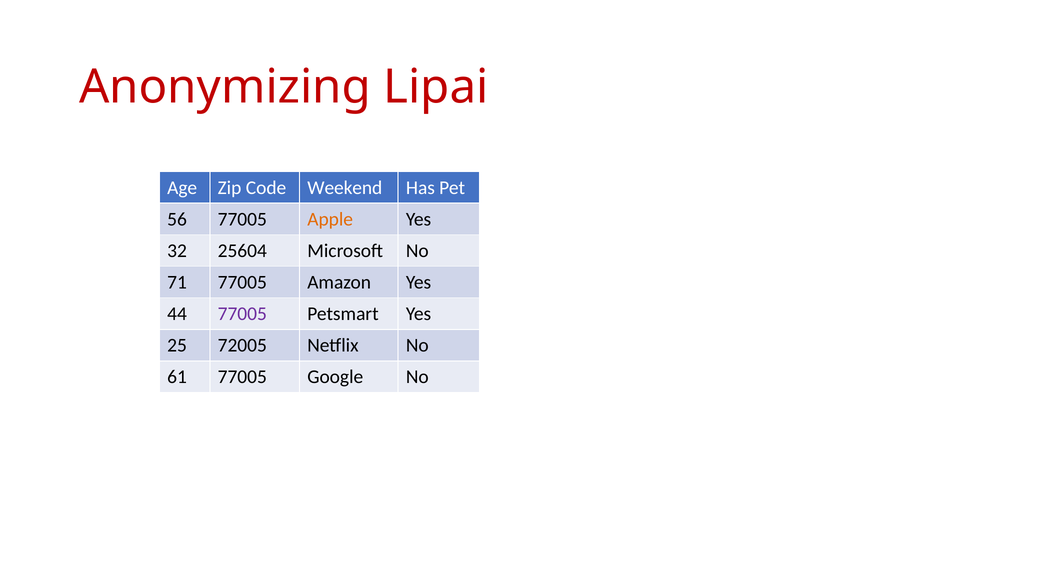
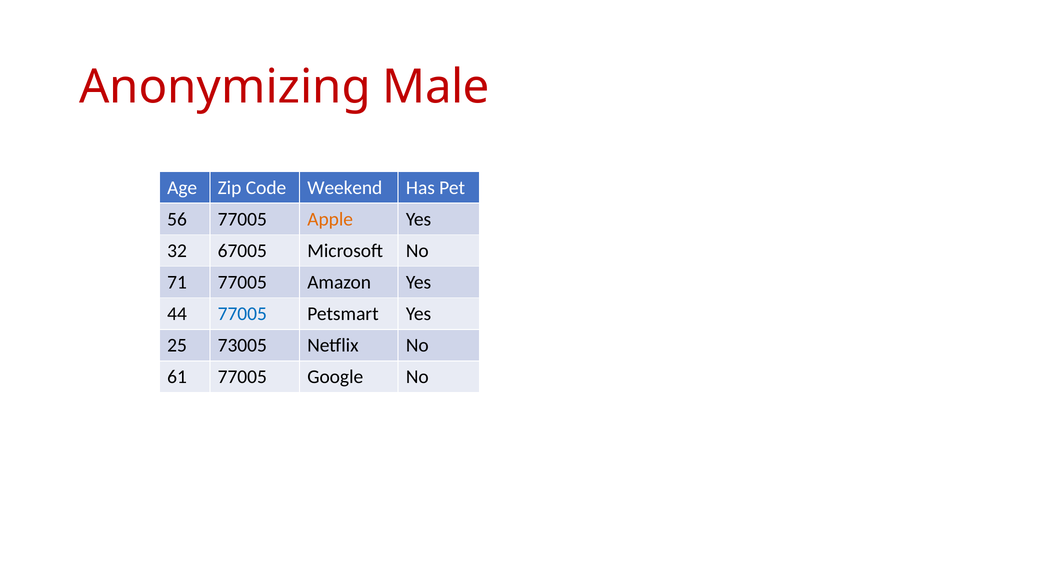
Lipai: Lipai -> Male (436, 87)
25604: 25604 -> 67005 (242, 251)
77005 colour: purple -> blue (242, 314)
72005: 72005 -> 73005 (242, 345)
